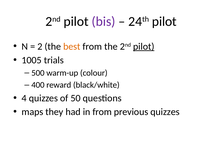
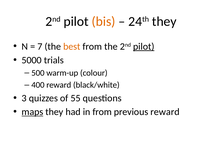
bis colour: purple -> orange (104, 21)
24th pilot: pilot -> they (164, 21)
2: 2 -> 7 (40, 47)
1005: 1005 -> 5000 (32, 60)
4: 4 -> 3 (24, 98)
50: 50 -> 55 (76, 98)
maps underline: none -> present (32, 112)
previous quizzes: quizzes -> reward (165, 112)
